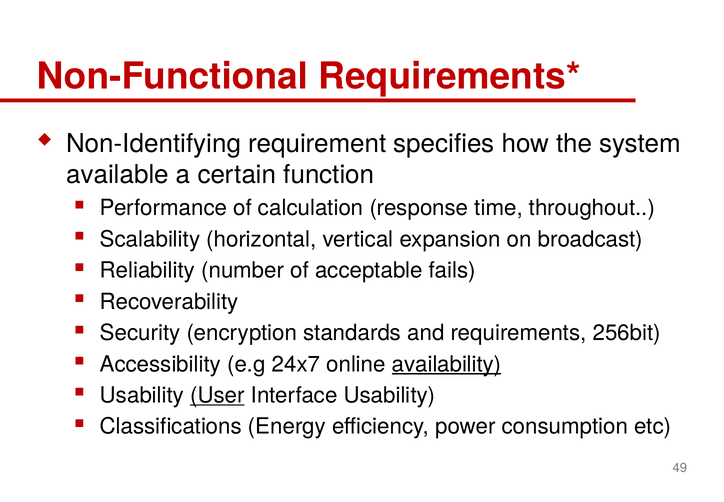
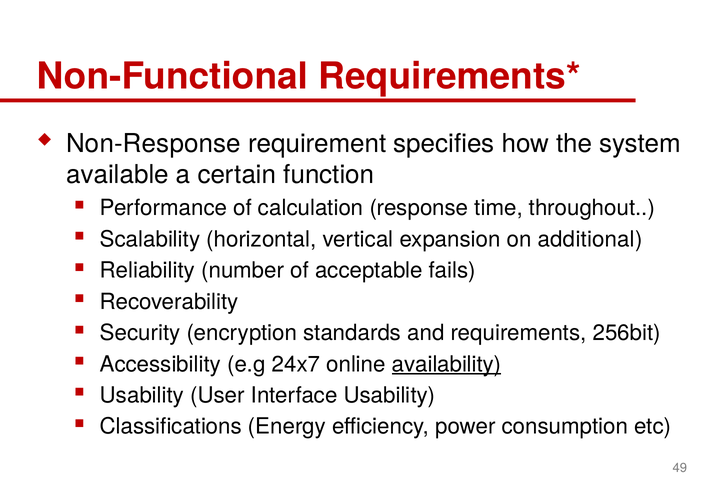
Non-Identifying: Non-Identifying -> Non-Response (153, 143)
broadcast: broadcast -> additional (590, 239)
User underline: present -> none (217, 395)
